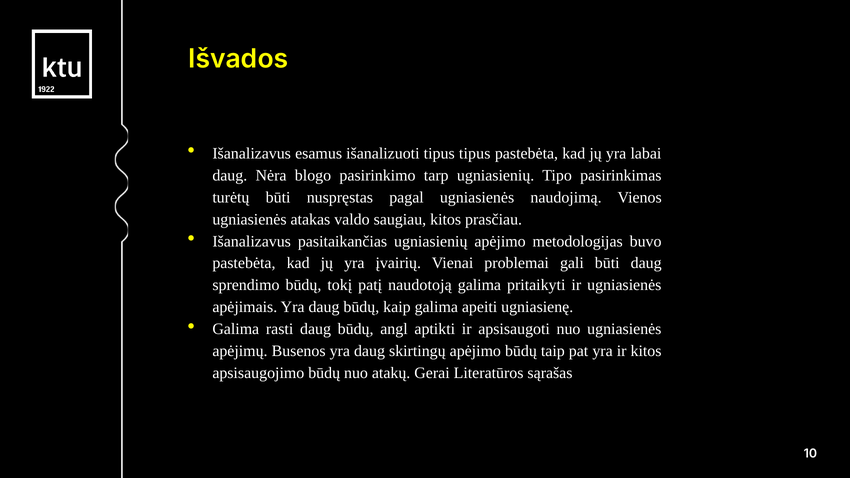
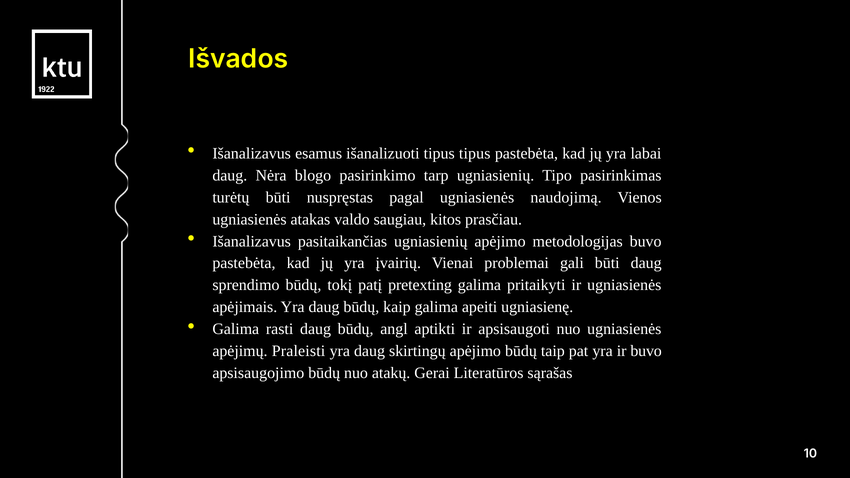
naudotoją: naudotoją -> pretexting (420, 285)
Busenos: Busenos -> Praleisti (299, 351)
ir kitos: kitos -> buvo (646, 351)
